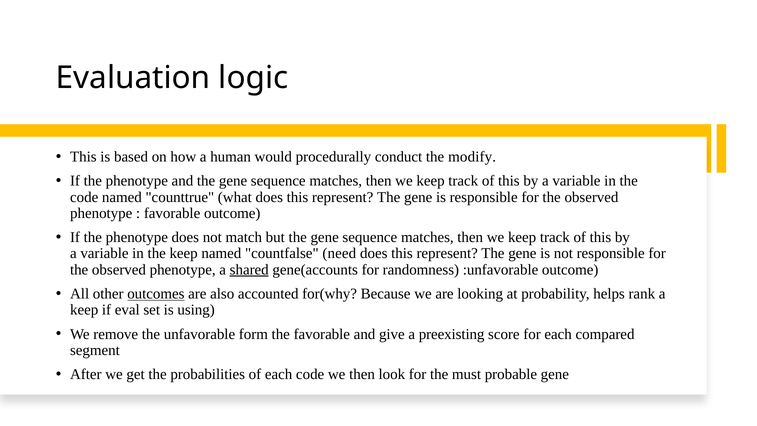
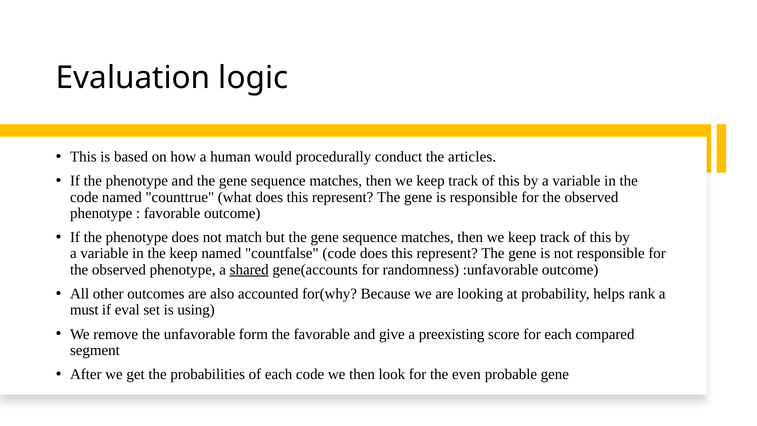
modify: modify -> articles (472, 157)
countfalse need: need -> code (339, 253)
outcomes underline: present -> none (156, 294)
keep: keep -> must (84, 310)
must: must -> even (466, 374)
